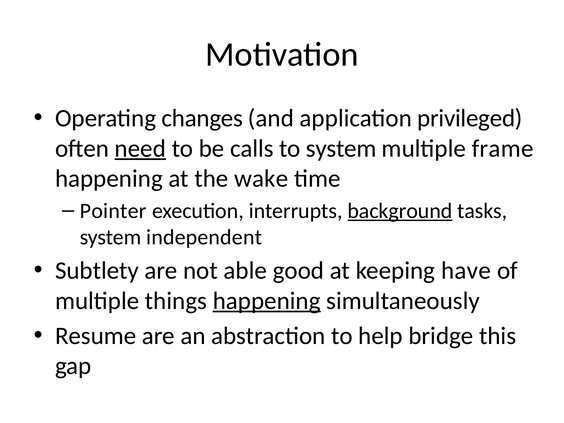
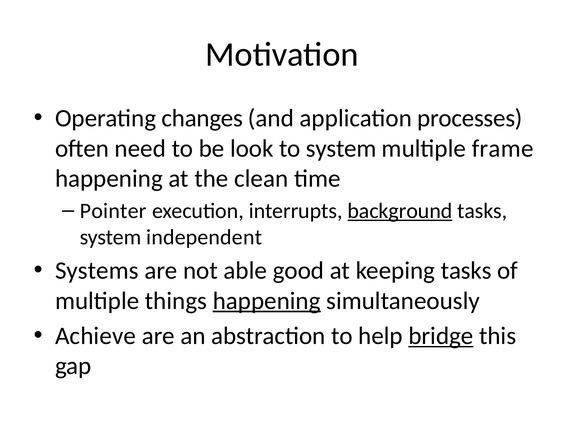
privileged: privileged -> processes (470, 118)
need underline: present -> none (140, 148)
calls: calls -> look (252, 148)
wake: wake -> clean (261, 179)
Subtlety: Subtlety -> Systems (97, 271)
keeping have: have -> tasks (466, 271)
Resume: Resume -> Achieve (96, 336)
bridge underline: none -> present (441, 336)
